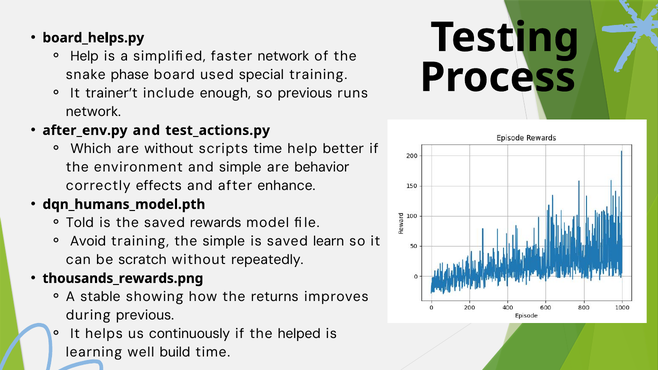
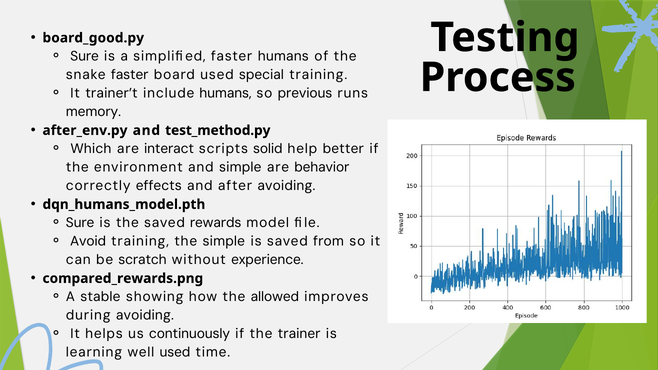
board_helps.py: board_helps.py -> board_good.py (93, 38)
Help: Help -> Sure (85, 56)
faster network: network -> humans (283, 56)
snake phase: phase -> faster (130, 75)
include enough: enough -> humans (225, 93)
network: network -> memory (93, 112)
test_actions.py: test_actions.py -> test_method.py (218, 130)
are without: without -> interact (169, 149)
scripts time: time -> solid (268, 149)
after enhance: enhance -> avoiding (286, 186)
Told: Told -> Sure (80, 223)
learn: learn -> from (329, 241)
repeatedly: repeatedly -> experience (267, 260)
thousands_rewards.png: thousands_rewards.png -> compared_rewards.png (123, 278)
returns: returns -> allowed (275, 297)
during previous: previous -> avoiding (145, 316)
helped: helped -> trainer (299, 334)
build: build -> used (175, 353)
